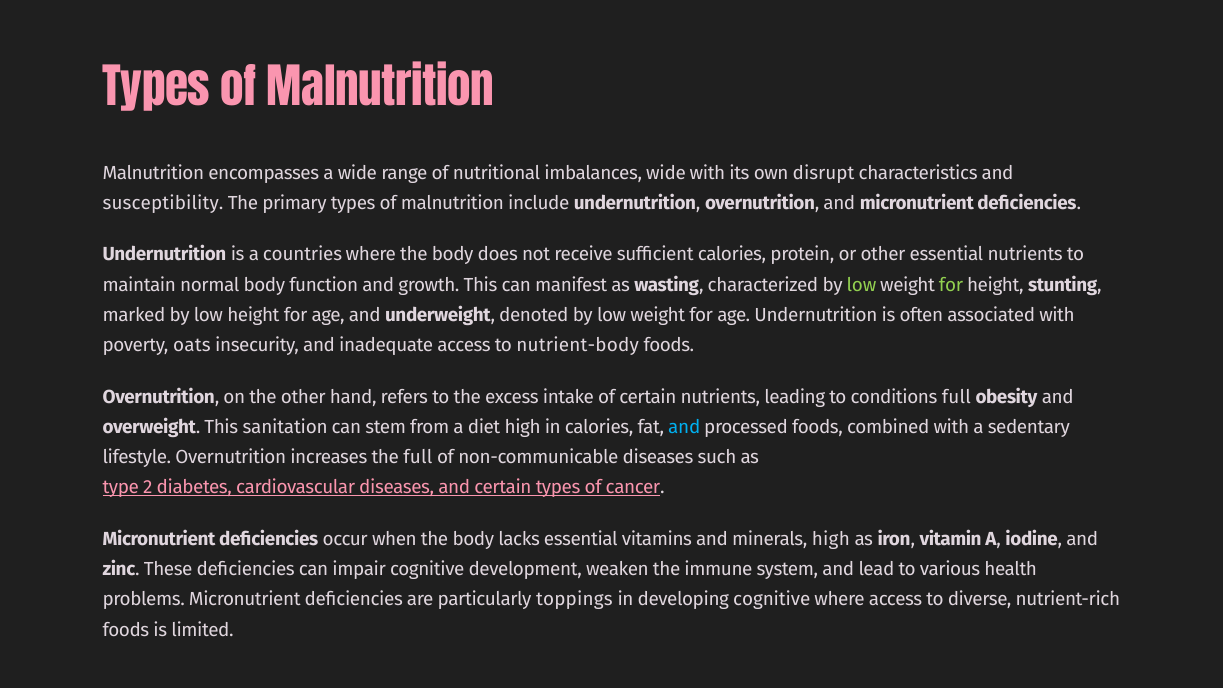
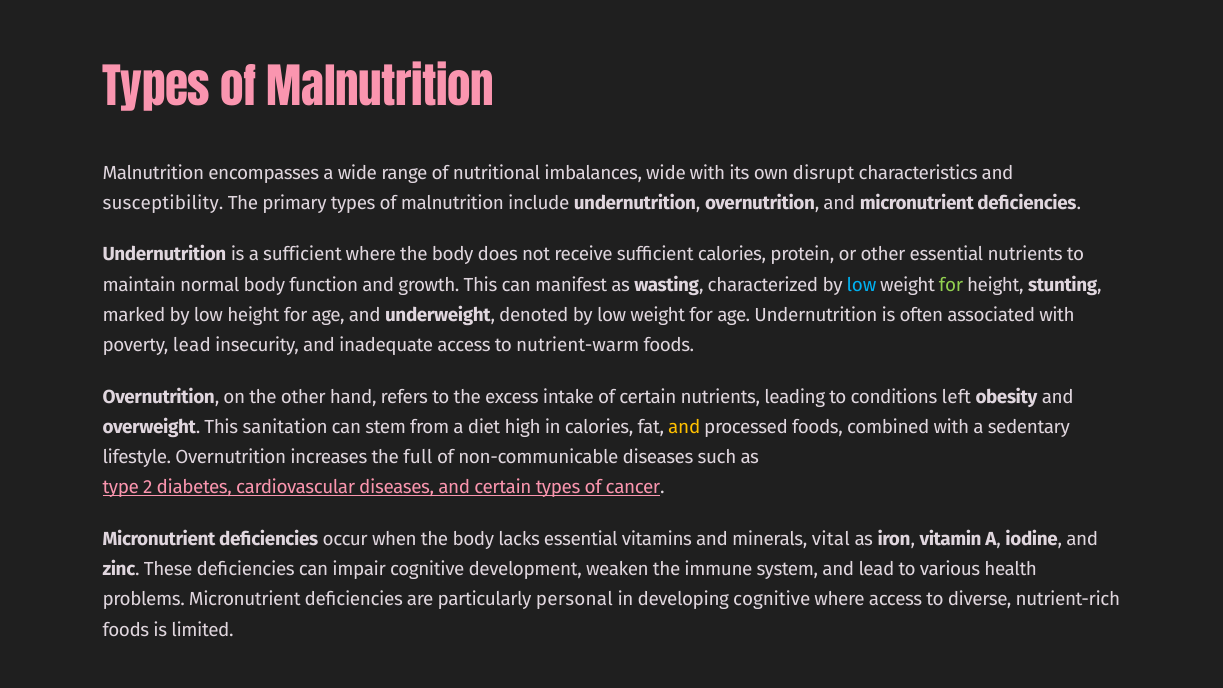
a countries: countries -> sufficient (302, 255)
low colour: light green -> light blue (862, 285)
poverty oats: oats -> lead (192, 345)
nutrient-body: nutrient-body -> nutrient-warm (578, 345)
conditions full: full -> left (956, 397)
and colour: light blue -> yellow (684, 427)
minerals high: high -> vital (831, 539)
toppings: toppings -> personal (574, 599)
